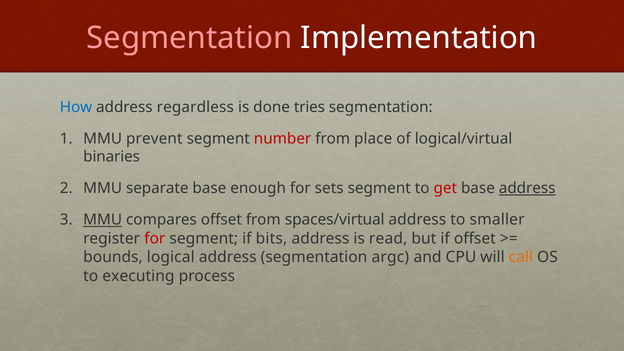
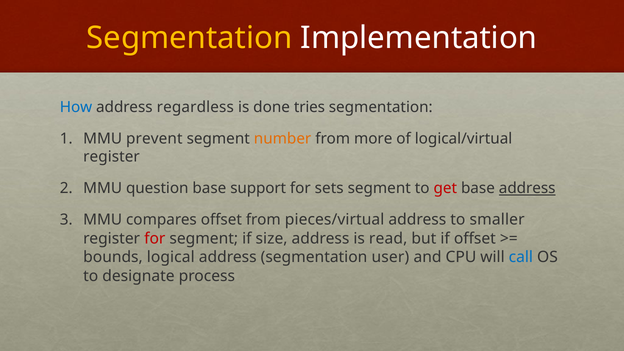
Segmentation colour: pink -> yellow (189, 38)
number colour: red -> orange (283, 139)
place: place -> more (373, 139)
binaries: binaries -> register (111, 157)
separate: separate -> question (157, 188)
enough: enough -> support (258, 188)
MMU underline: present -> none (103, 220)
spaces/virtual: spaces/virtual -> pieces/virtual (335, 220)
bits: bits -> size (272, 239)
argc: argc -> user (390, 257)
call colour: orange -> blue (521, 257)
executing: executing -> designate (138, 276)
